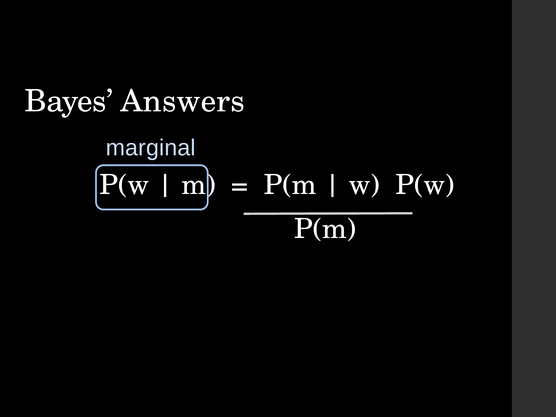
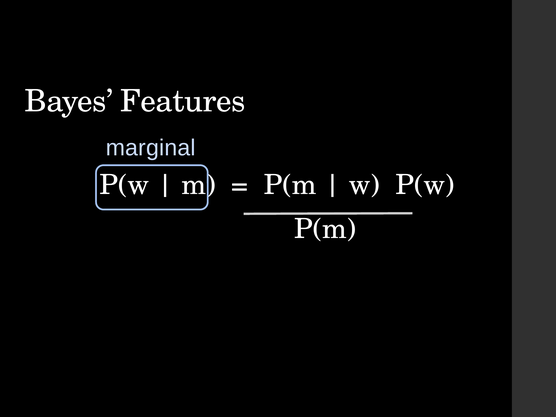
Answers: Answers -> Features (183, 101)
